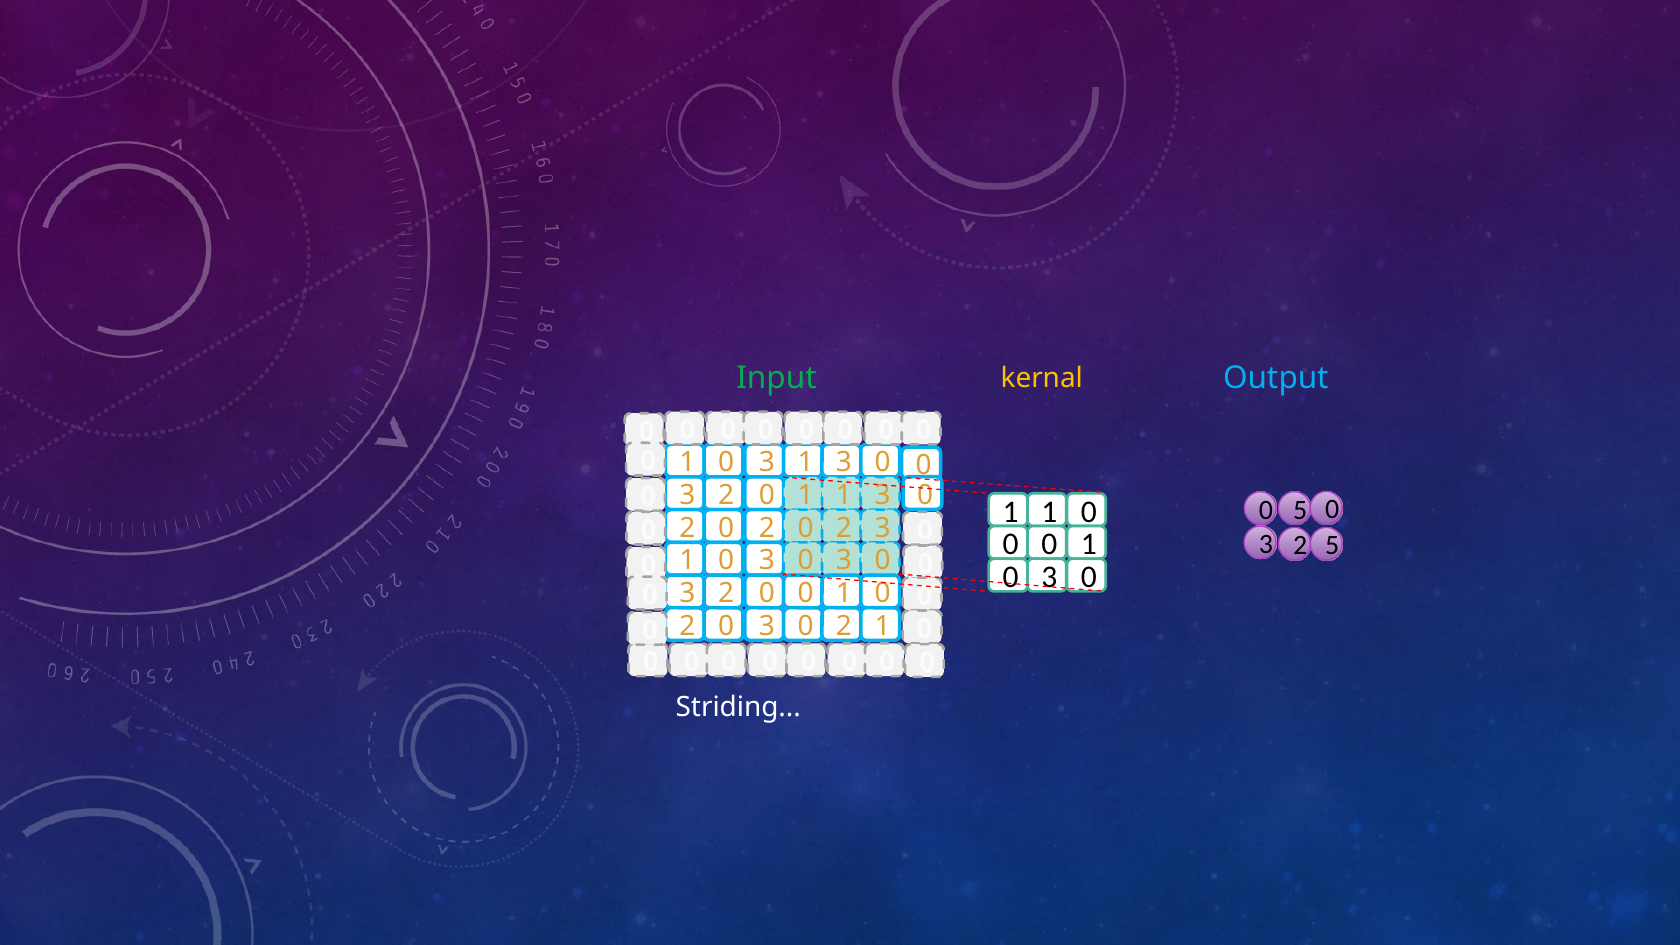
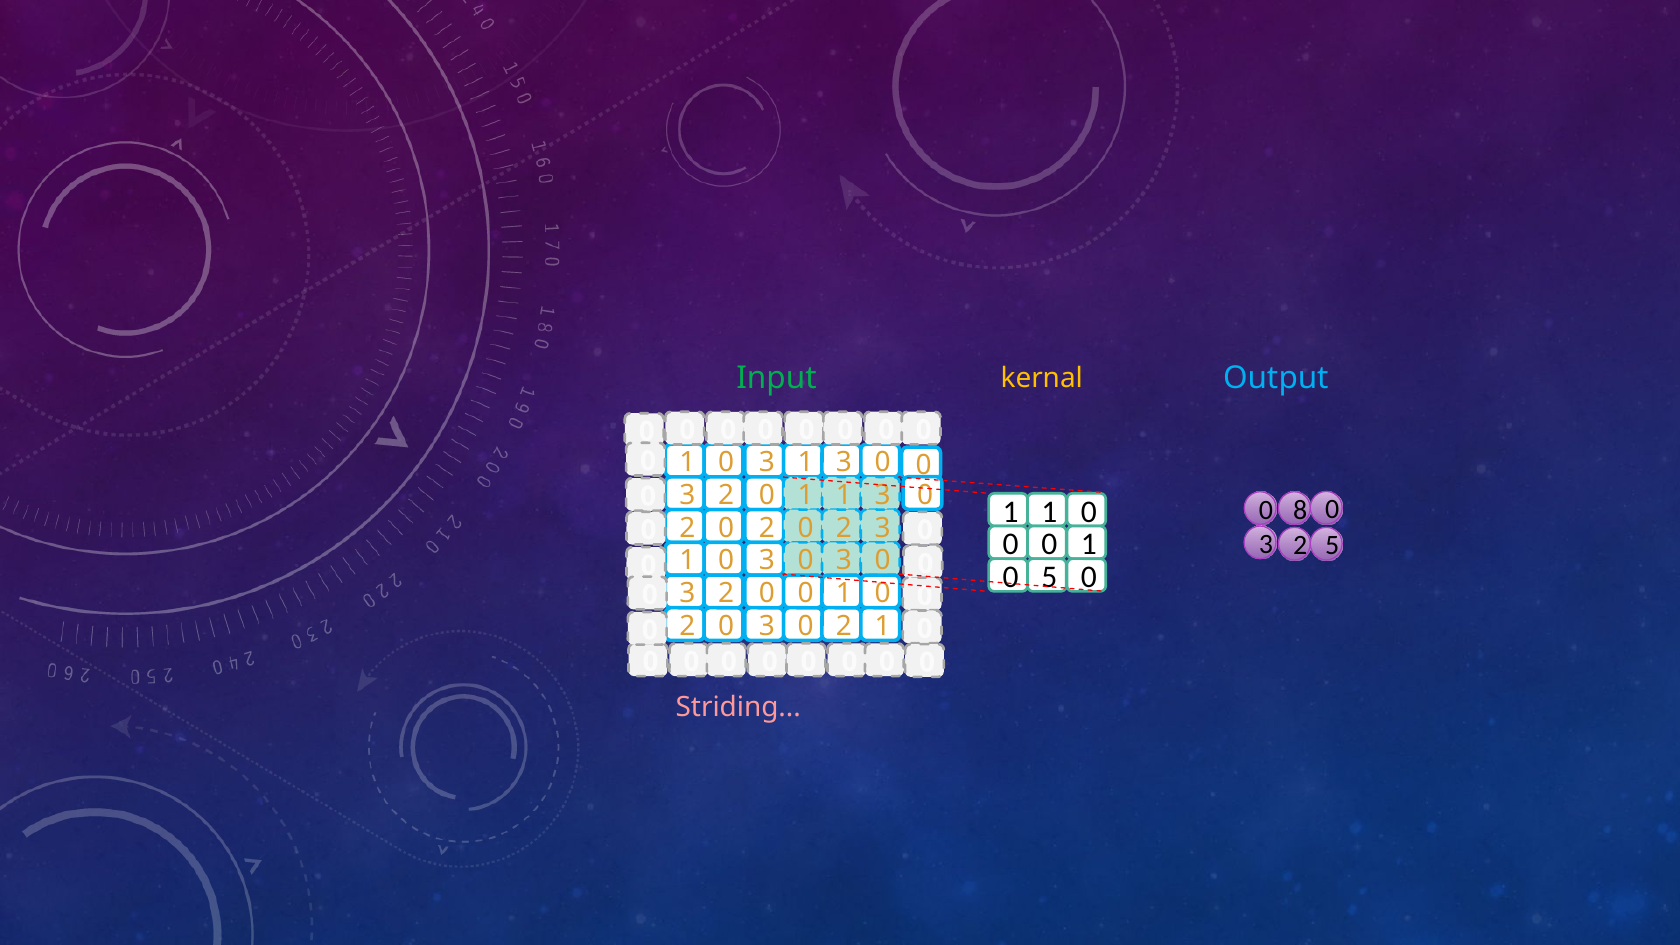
0 5: 5 -> 8 (1300, 510)
3: 3 -> 5 (1049, 577)
Striding colour: white -> pink (738, 708)
